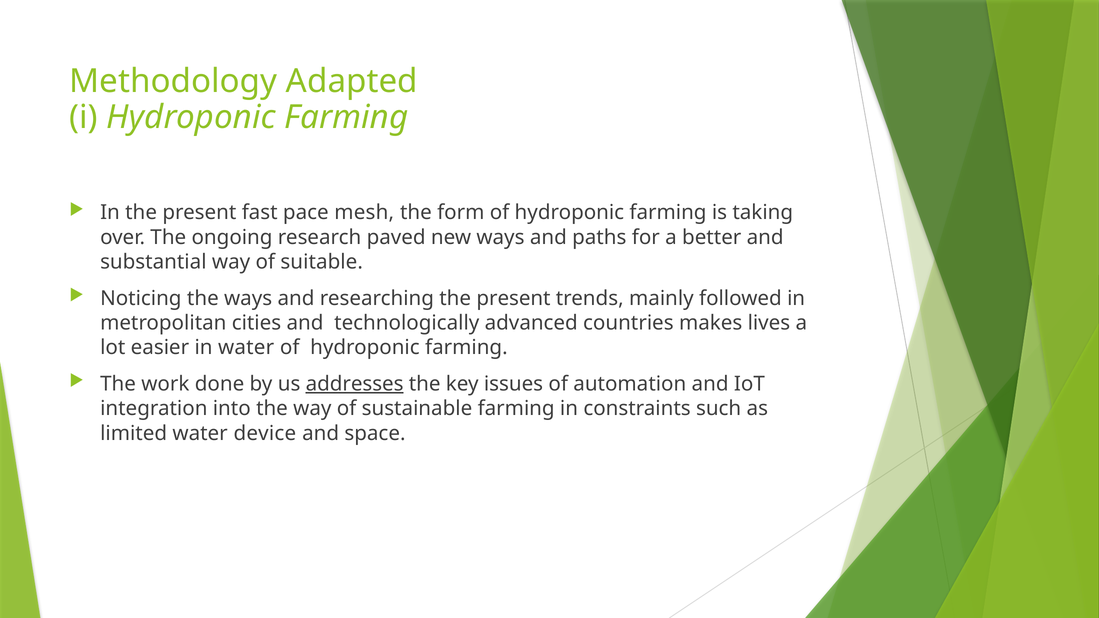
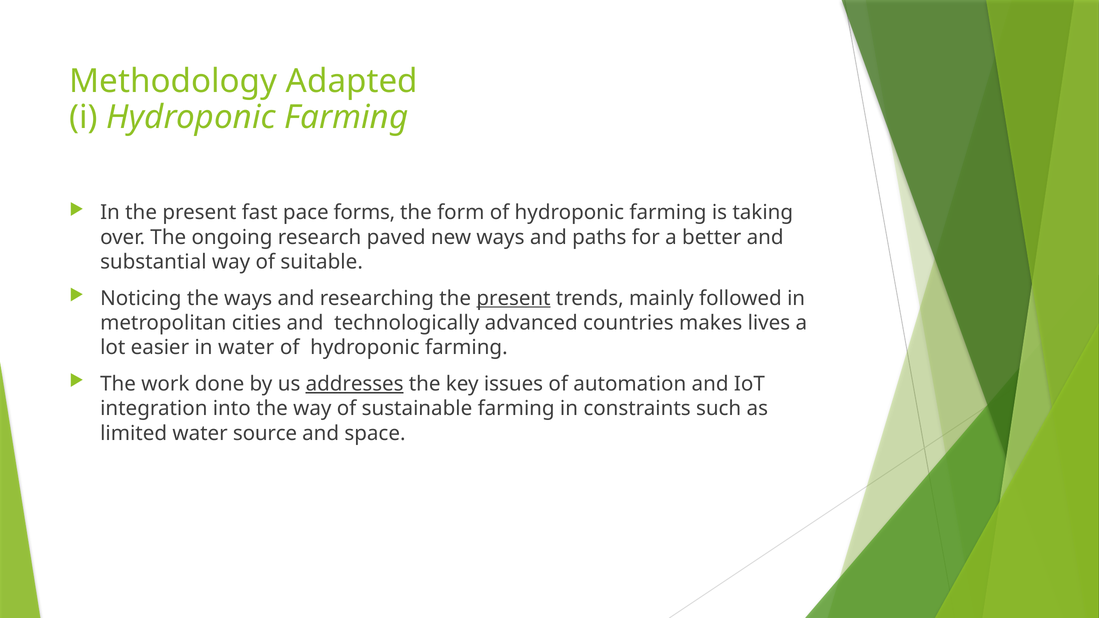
mesh: mesh -> forms (364, 213)
present underline: none -> present (514, 298)
device: device -> source (265, 433)
